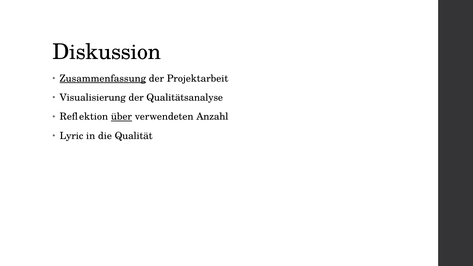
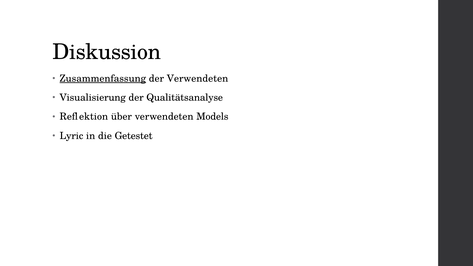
der Projektarbeit: Projektarbeit -> Verwendeten (198, 78)
über underline: present -> none (121, 117)
Anzahl: Anzahl -> Models (212, 117)
Qualität: Qualität -> Getestet (134, 136)
